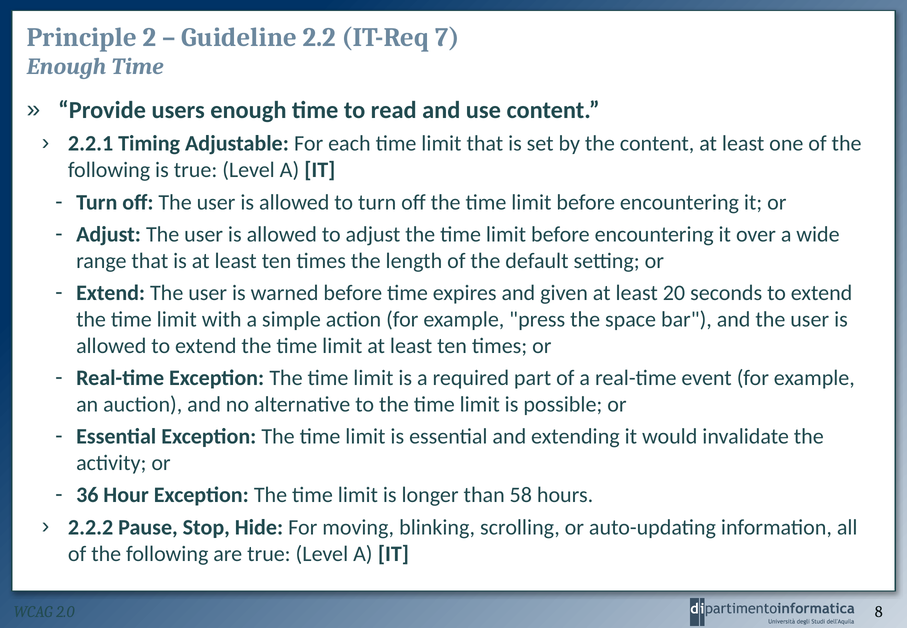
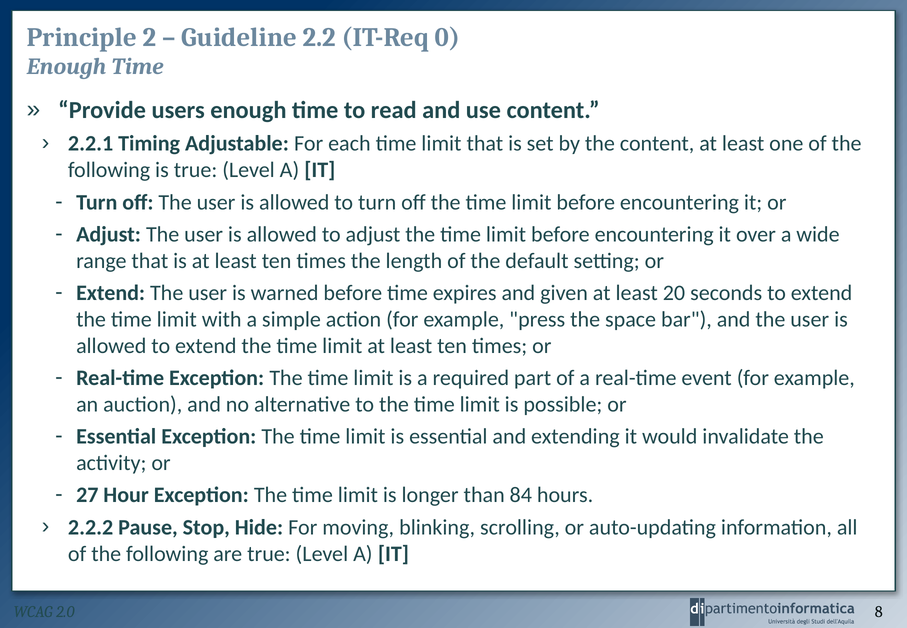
7: 7 -> 0 (448, 37)
36: 36 -> 27 (87, 495)
58: 58 -> 84 (521, 495)
